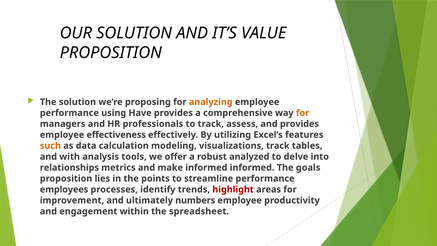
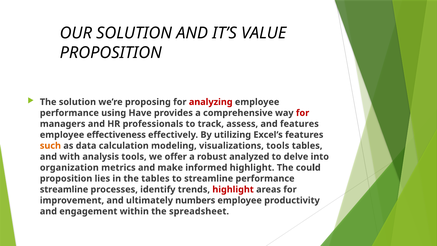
analyzing colour: orange -> red (211, 102)
for colour: orange -> red (303, 113)
and provides: provides -> features (299, 124)
visualizations track: track -> tools (278, 146)
relationships: relationships -> organization (69, 167)
informed informed: informed -> highlight (252, 167)
goals: goals -> could (308, 167)
the points: points -> tables (155, 178)
employees: employees -> streamline (64, 189)
